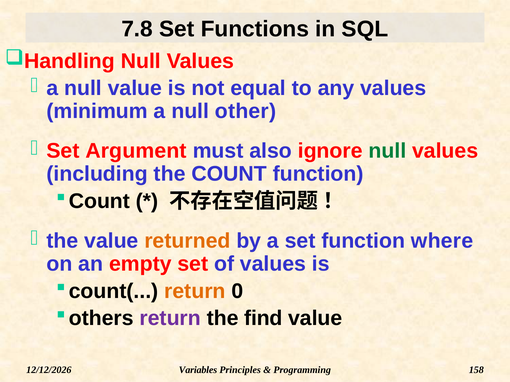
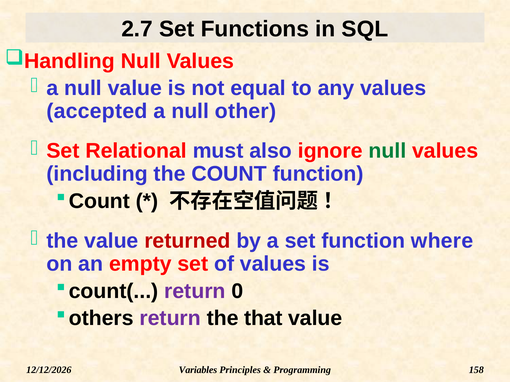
7.8: 7.8 -> 2.7 (137, 29)
minimum: minimum -> accepted (97, 111)
Argument: Argument -> Relational (136, 151)
returned colour: orange -> red (187, 241)
return colour: orange -> purple (195, 291)
find: find -> that (263, 319)
